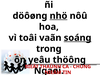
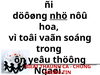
soáng underline: present -> none (78, 38)
